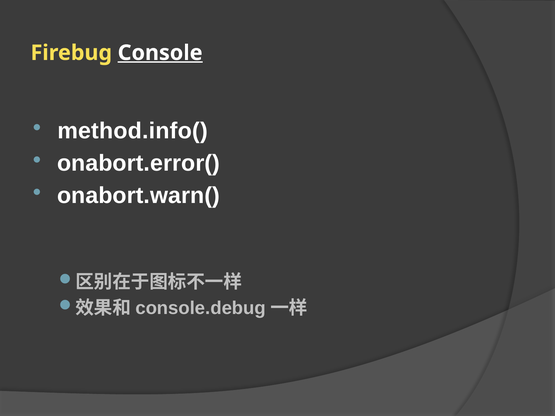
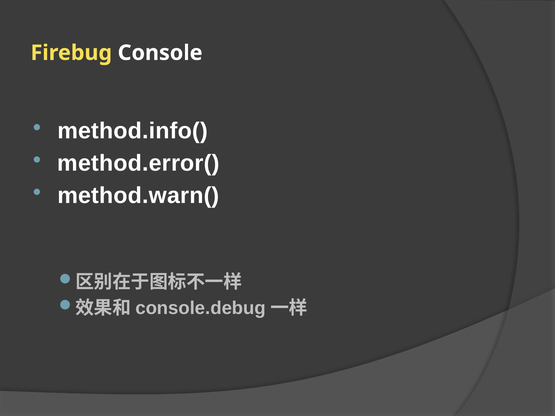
Console underline: present -> none (160, 53)
onabort.error(: onabort.error( -> method.error( (138, 163)
onabort.warn(: onabort.warn( -> method.warn( (138, 196)
